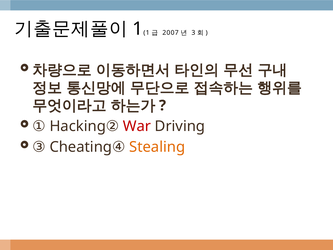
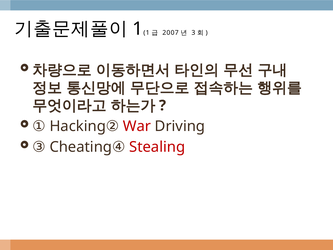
Stealing colour: orange -> red (157, 147)
